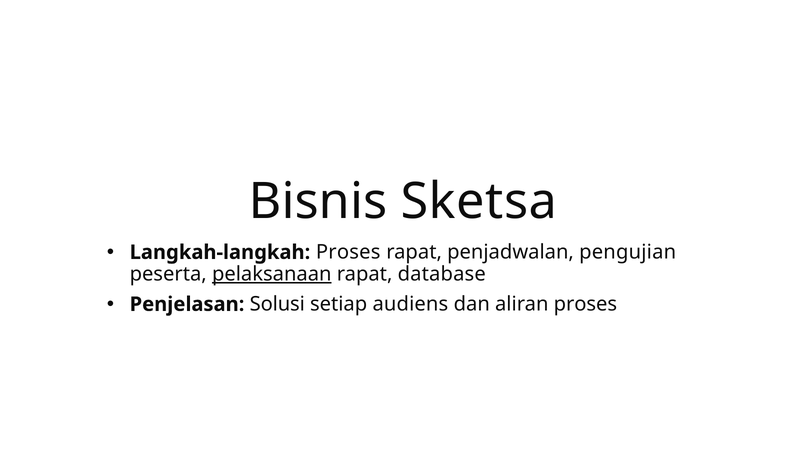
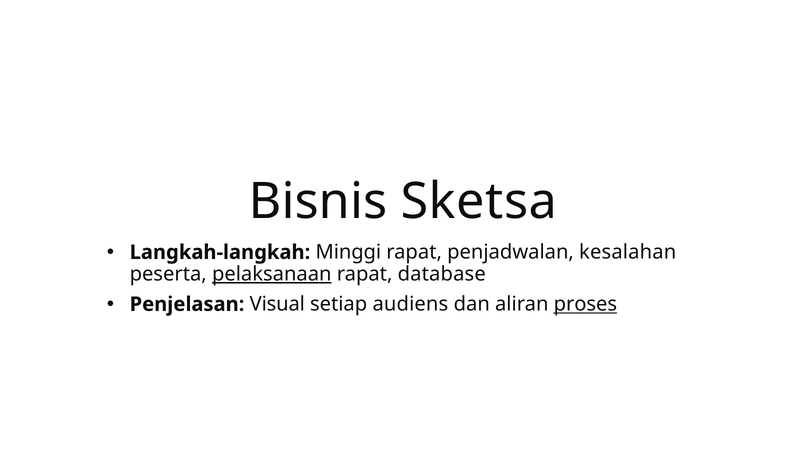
Langkah-langkah Proses: Proses -> Minggi (348, 252)
pengujian: pengujian -> kesalahan (628, 252)
Solusi: Solusi -> Visual (277, 304)
proses underline: none -> present (585, 304)
